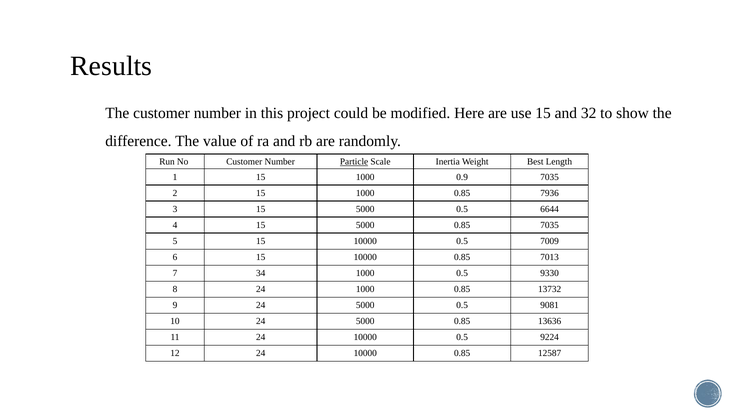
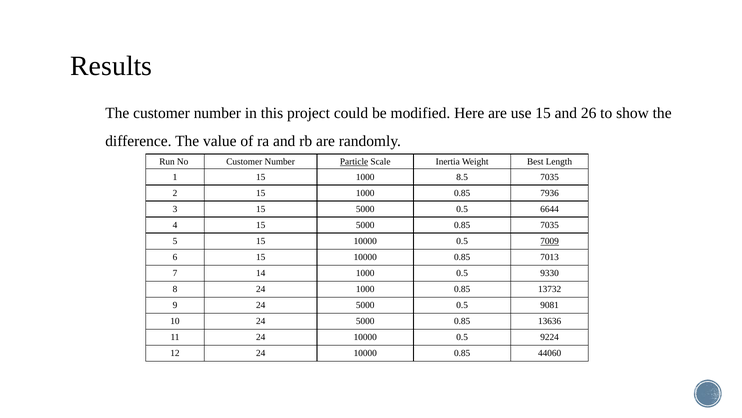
32: 32 -> 26 (589, 113)
0.9: 0.9 -> 8.5 (462, 177)
7009 underline: none -> present (550, 241)
34: 34 -> 14 (261, 273)
12587: 12587 -> 44060 (550, 353)
